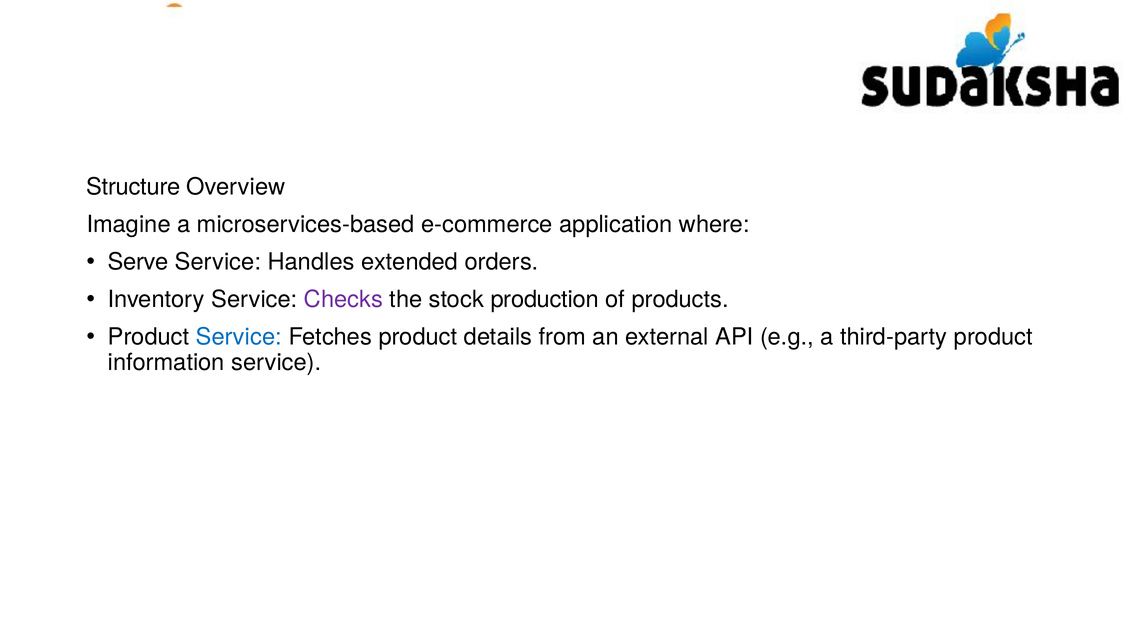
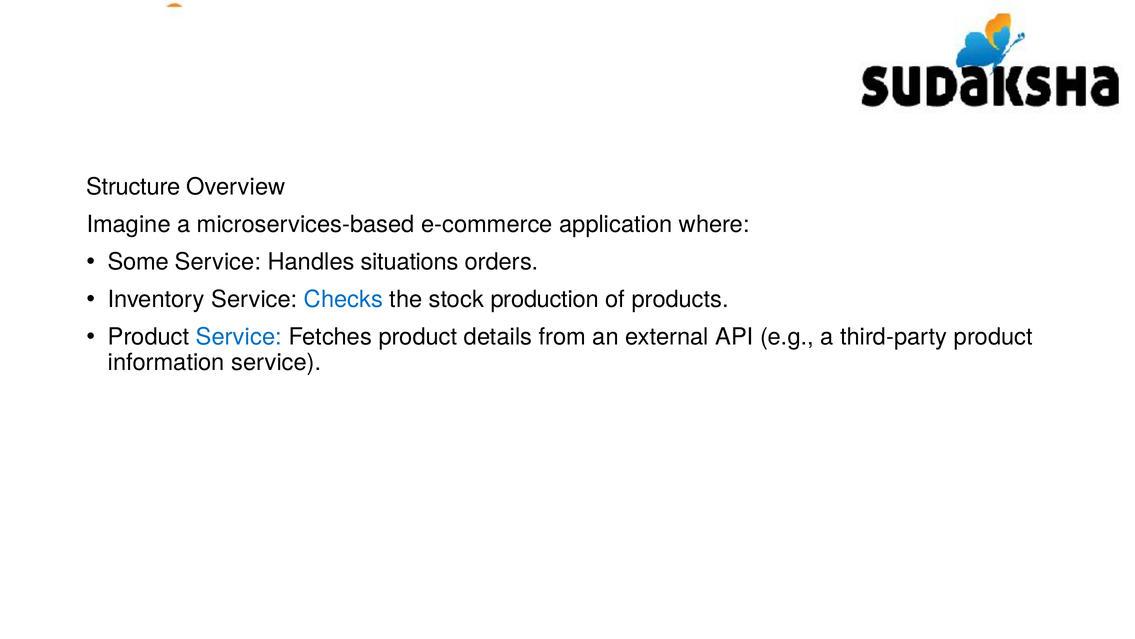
Serve: Serve -> Some (138, 262)
extended: extended -> situations (410, 262)
Checks colour: purple -> blue (343, 299)
